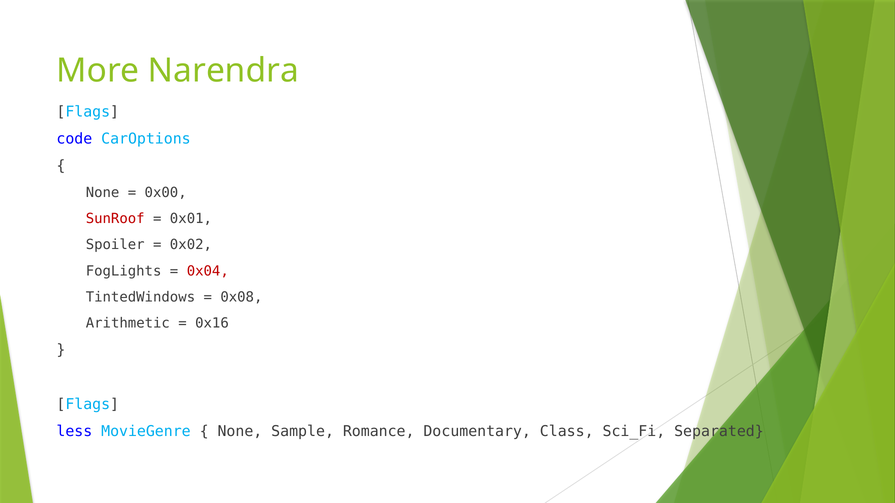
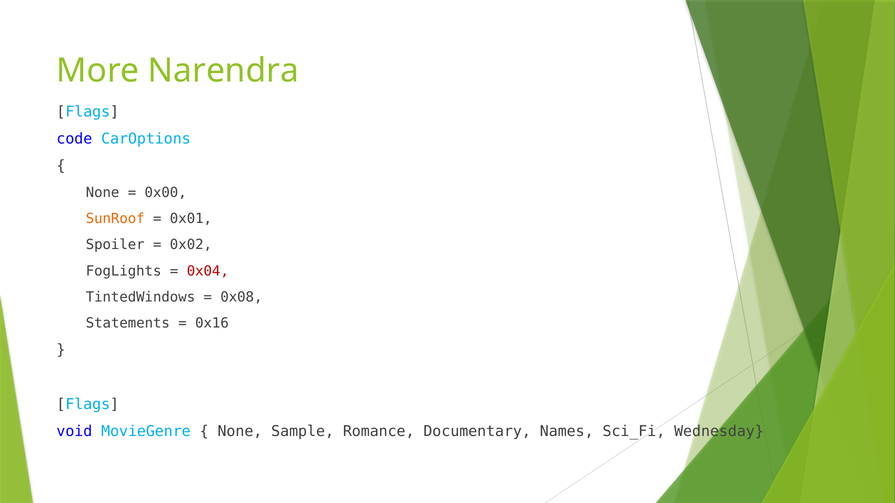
SunRoof colour: red -> orange (115, 219)
Arithmetic: Arithmetic -> Statements (128, 323)
less: less -> void (74, 432)
Class: Class -> Names (567, 432)
Separated: Separated -> Wednesday (719, 432)
